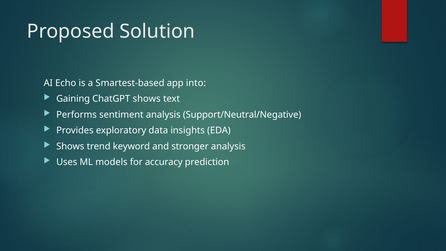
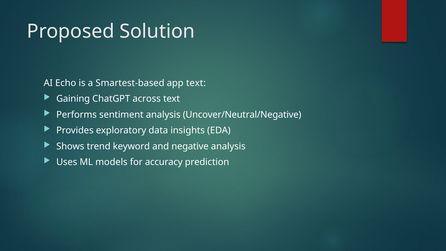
app into: into -> text (196, 83)
ChatGPT shows: shows -> across (147, 99)
Support/Neutral/Negative: Support/Neutral/Negative -> Uncover/Neutral/Negative (242, 115)
stronger: stronger -> negative (190, 146)
